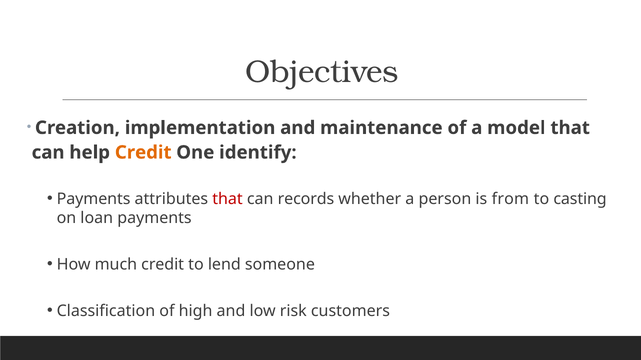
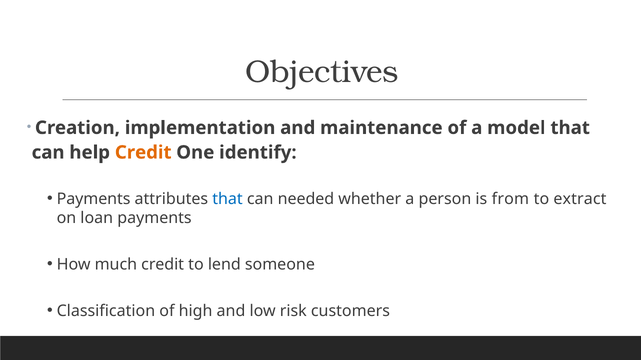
that colour: red -> blue (228, 199)
records: records -> needed (306, 199)
casting: casting -> extract (580, 199)
